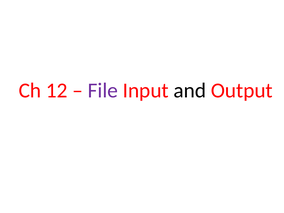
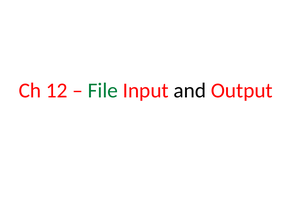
File colour: purple -> green (103, 90)
